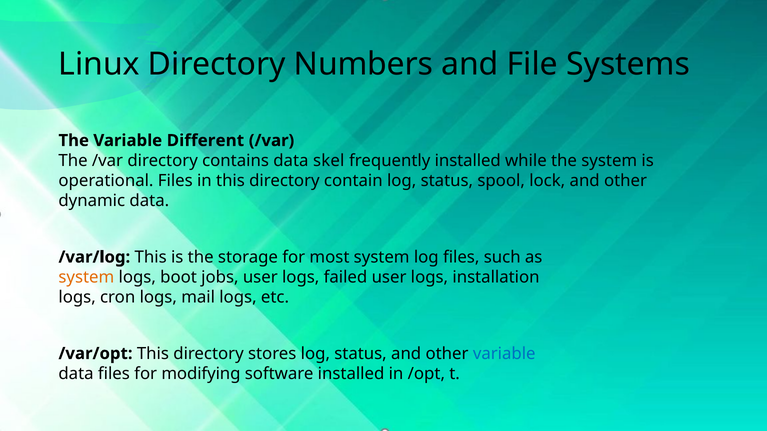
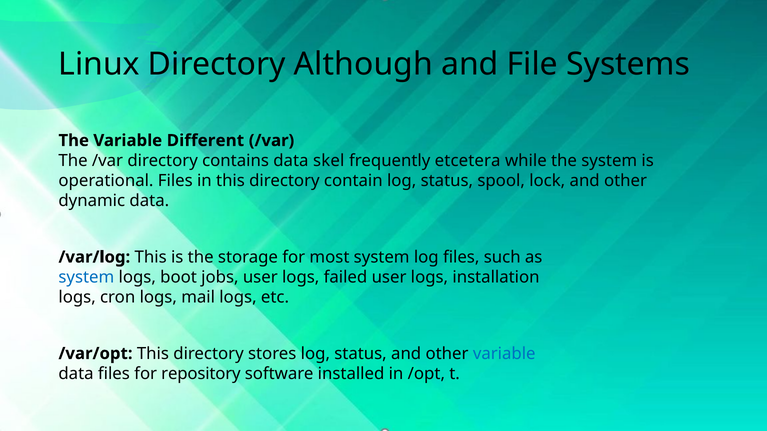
Numbers: Numbers -> Although (363, 64)
frequently installed: installed -> etcetera (468, 161)
system colour: orange -> blue (86, 277)
modifying: modifying -> repository (201, 374)
